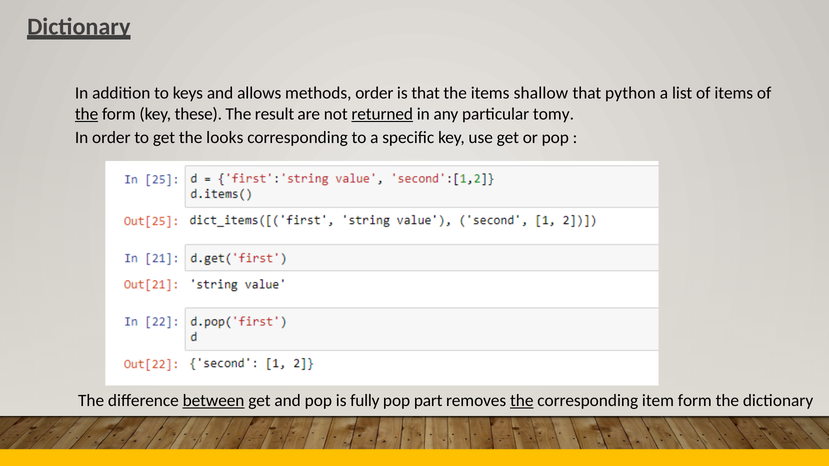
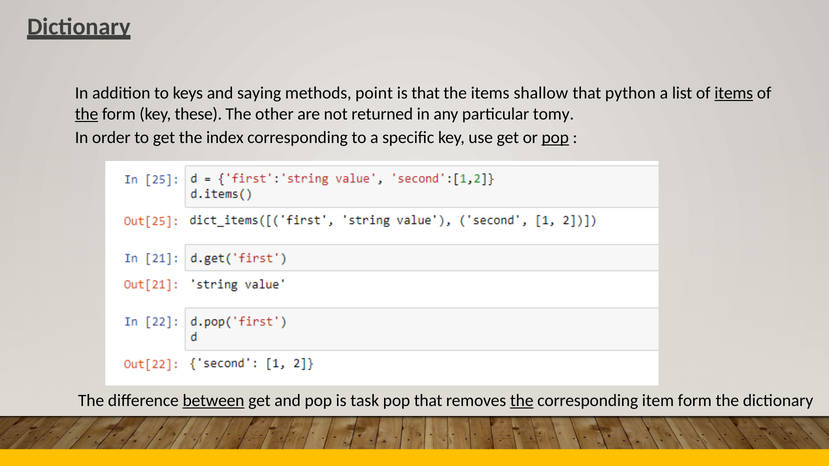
allows: allows -> saying (259, 93)
methods order: order -> point (374, 93)
items underline: none -> present (734, 93)
result: result -> other (274, 114)
returned underline: present -> none (382, 114)
looks: looks -> index (225, 138)
pop underline: none -> present (555, 138)
fully: fully -> task (365, 401)
pop part: part -> that (428, 401)
